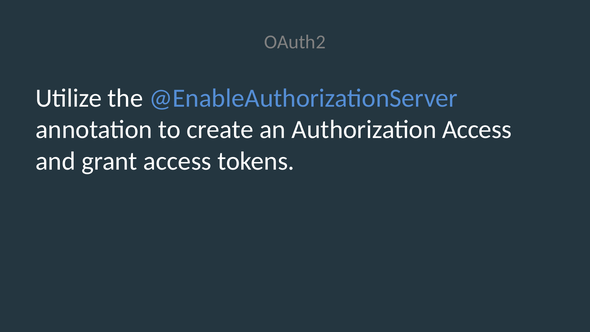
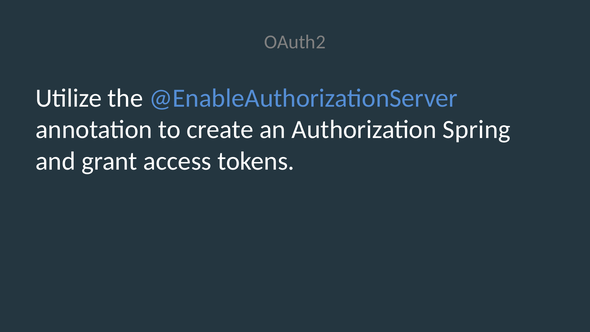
Authorization Access: Access -> Spring (477, 129)
